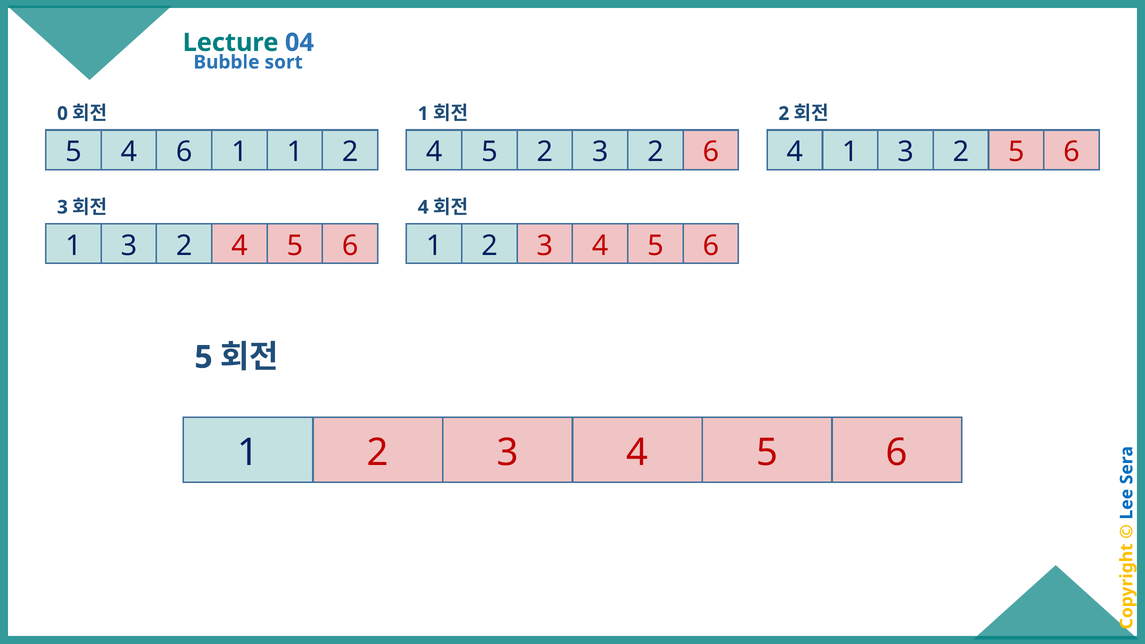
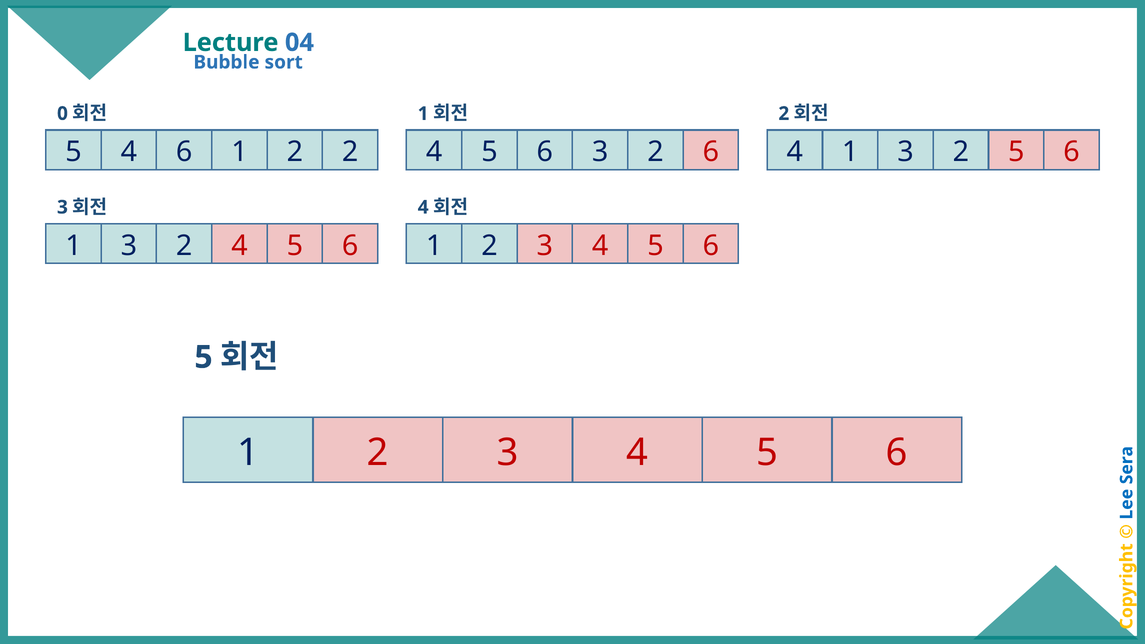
6 1 1: 1 -> 2 (295, 152)
5 2: 2 -> 6 (545, 152)
